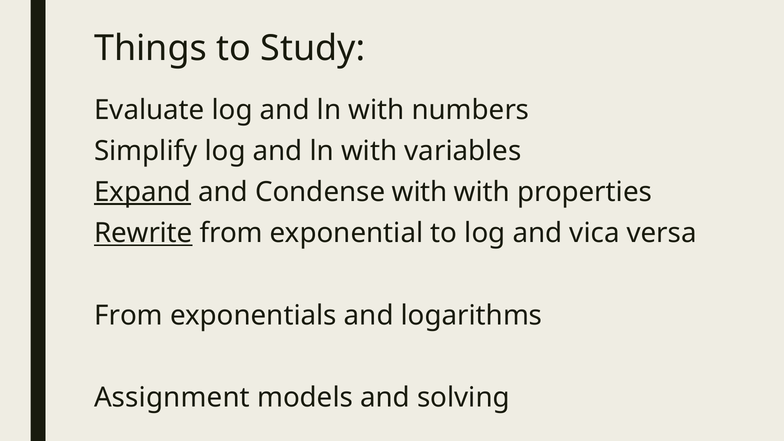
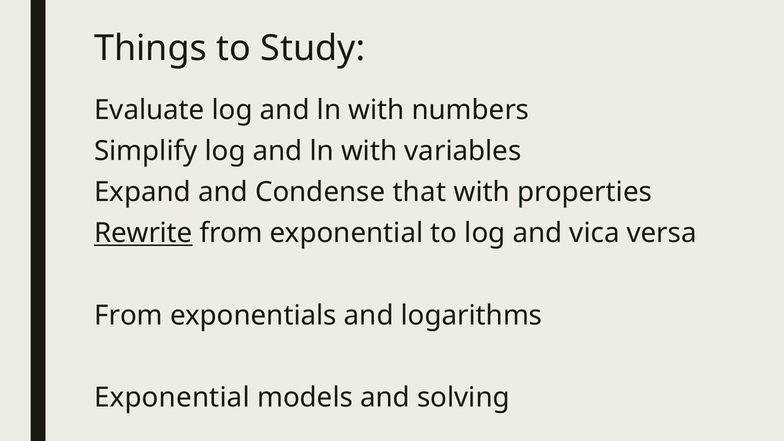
Expand underline: present -> none (142, 192)
Condense with: with -> that (419, 192)
Assignment: Assignment -> Exponential (172, 398)
